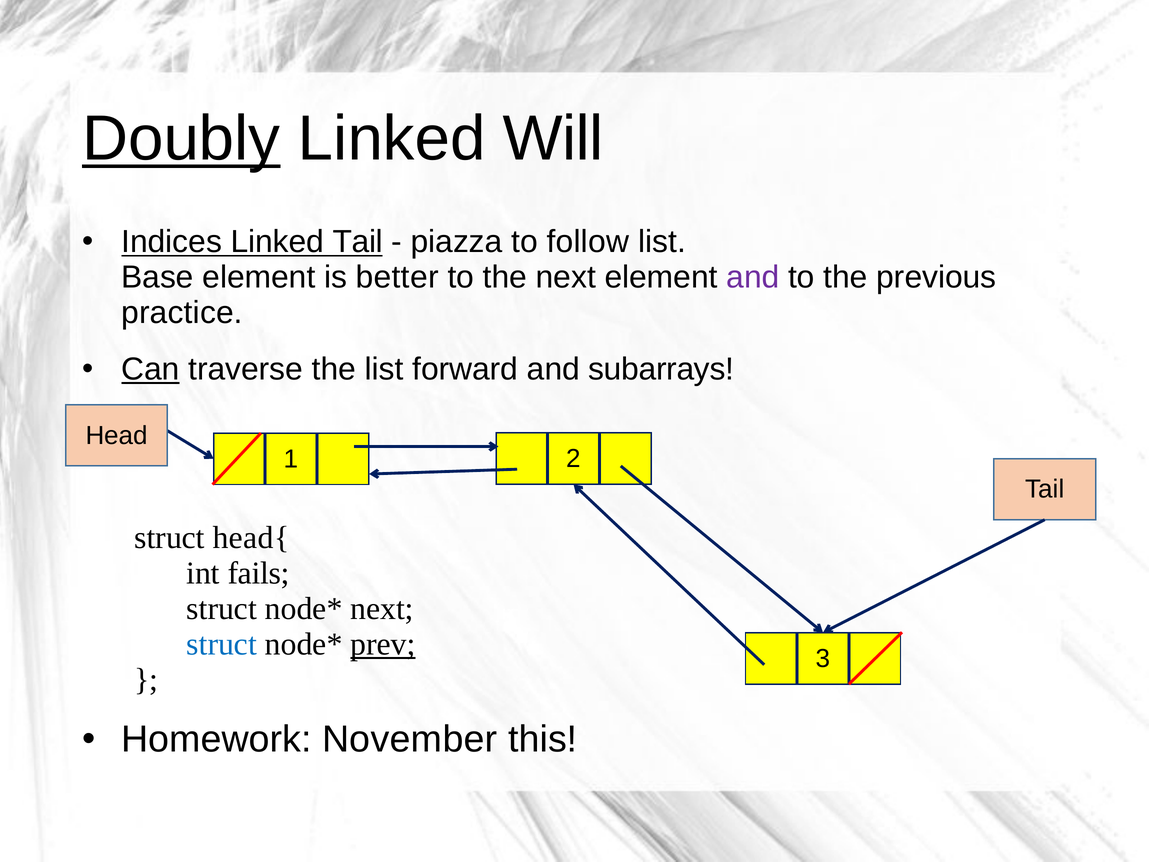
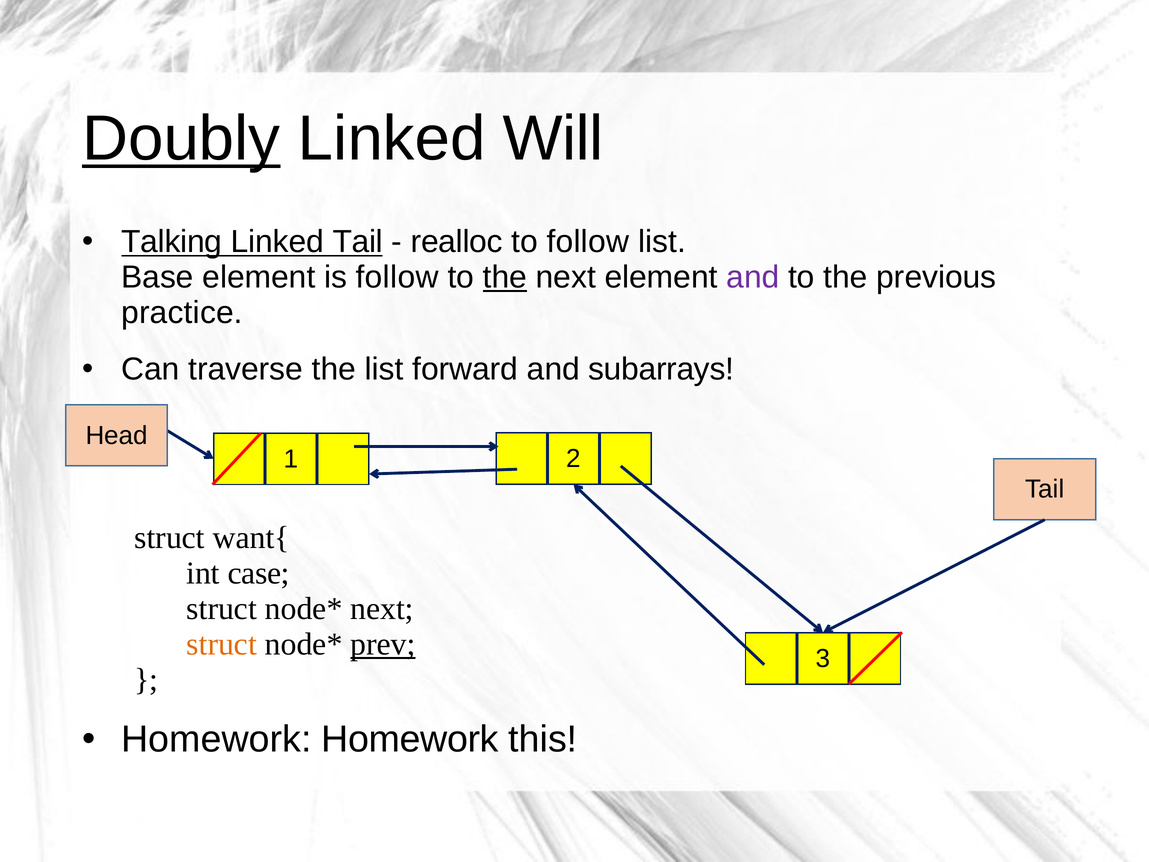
Indices: Indices -> Talking (172, 242)
piazza: piazza -> realloc (457, 242)
is better: better -> follow (397, 277)
the underline: none -> present (505, 277)
Can underline: present -> none (150, 369)
head{: head{ -> want{ (251, 537)
fails: fails -> case (259, 573)
struct colour: blue -> orange (222, 644)
Homework November: November -> Homework (410, 739)
